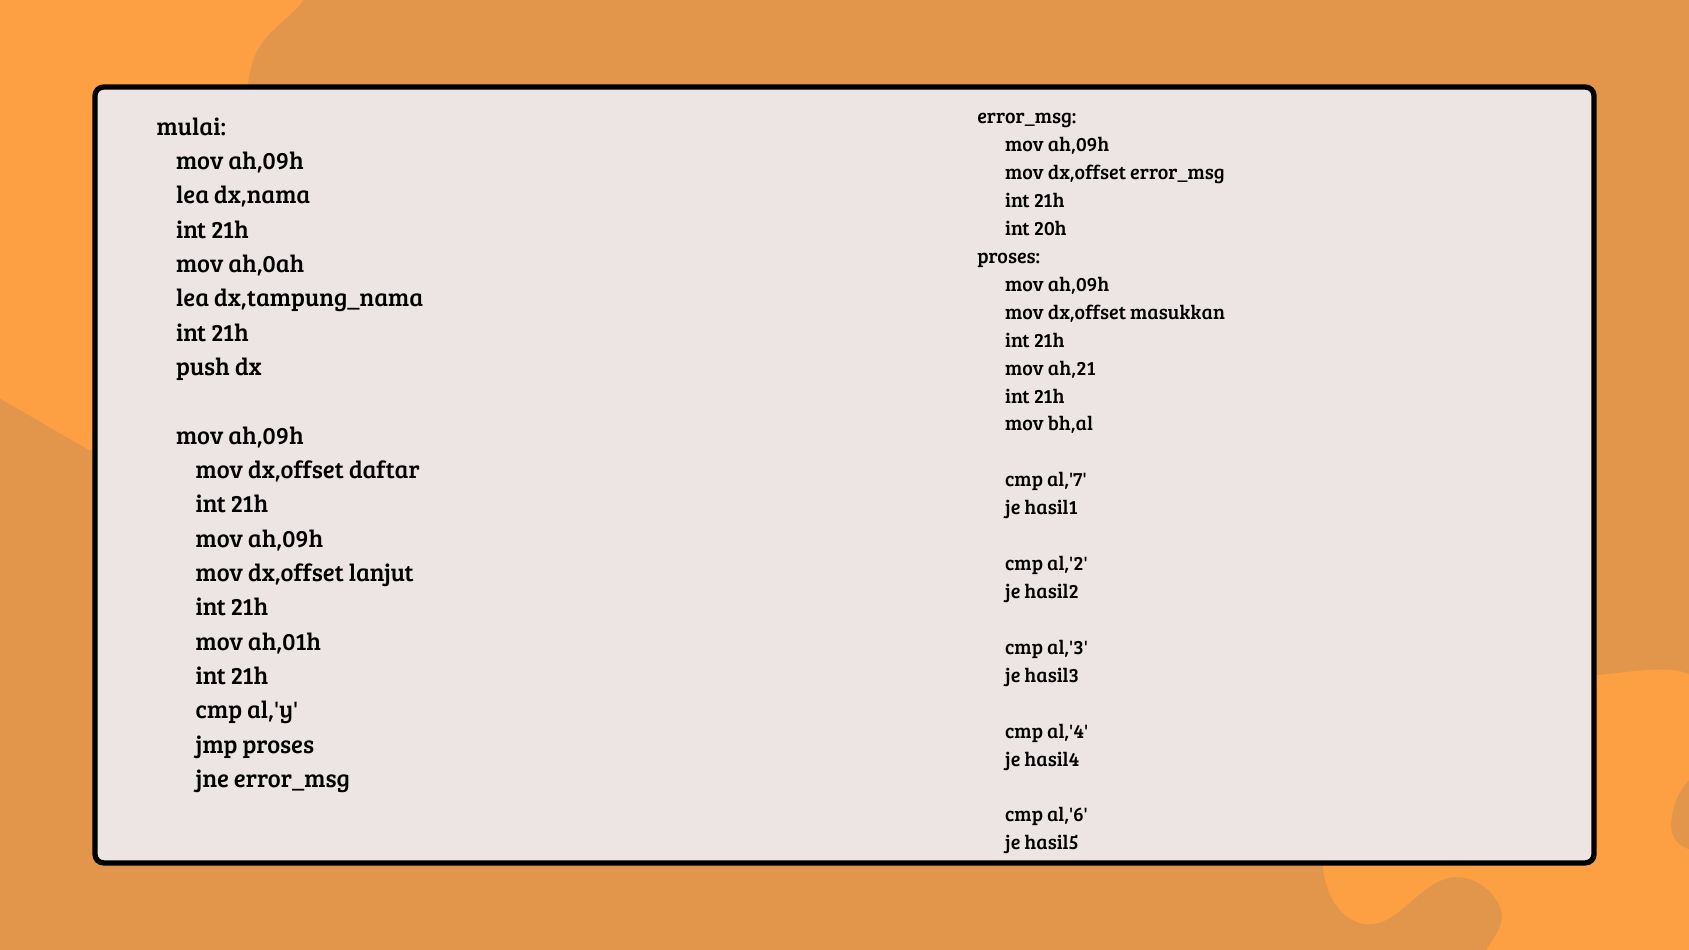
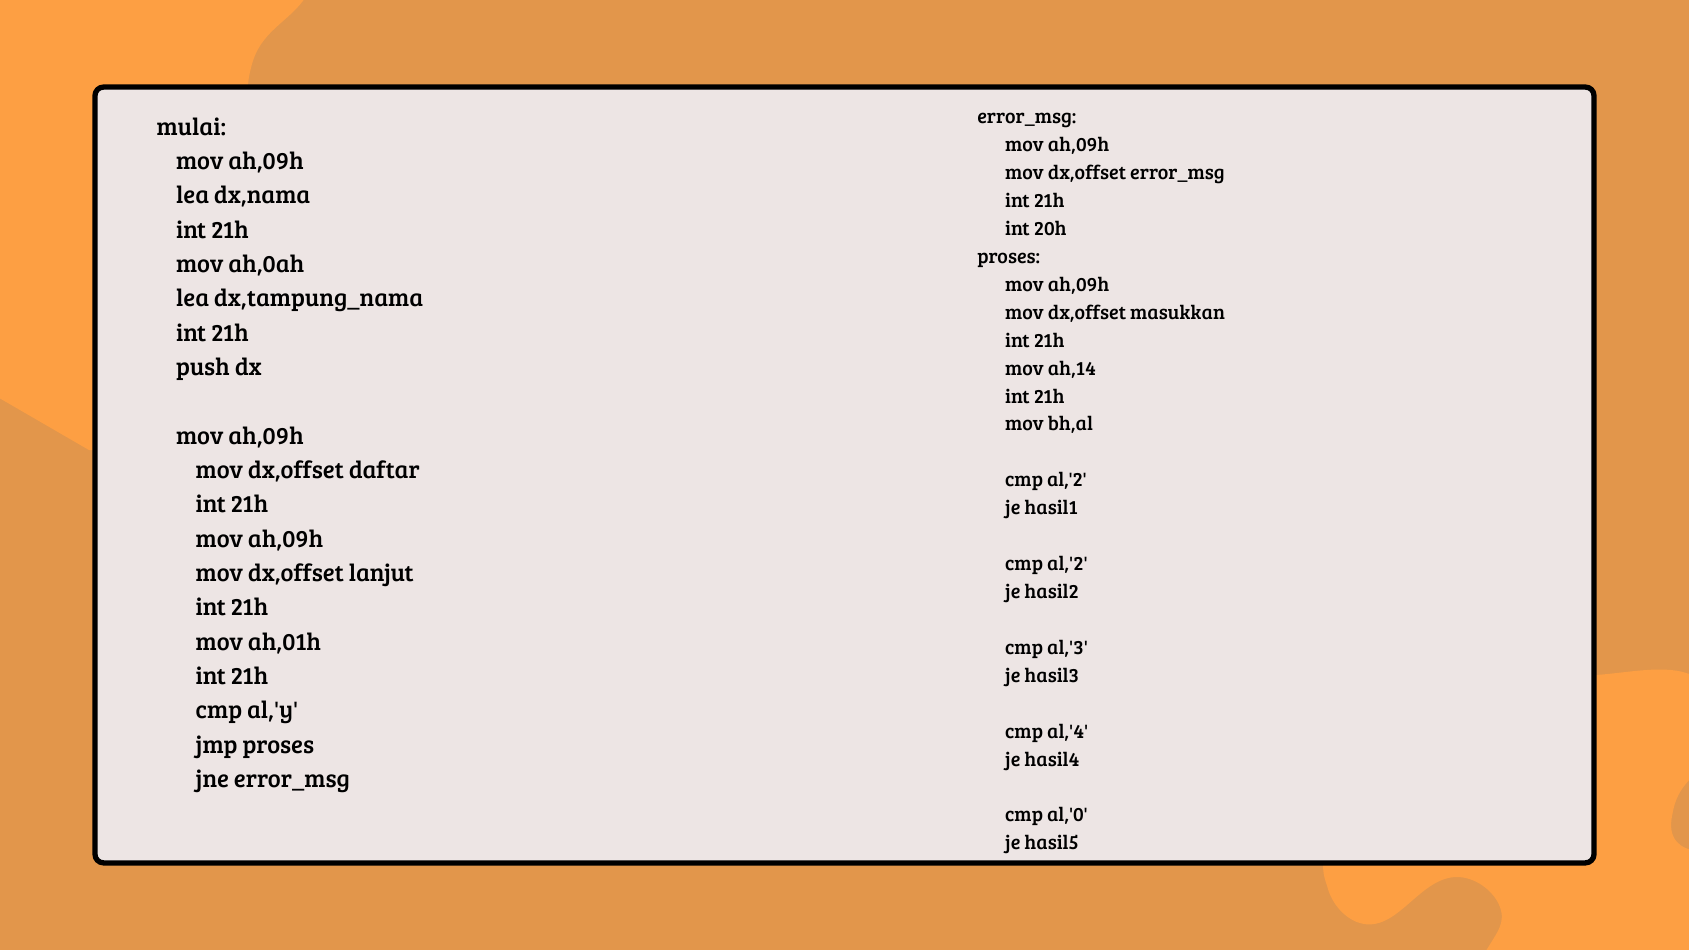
ah,21: ah,21 -> ah,14 (1072, 369)
al,'7: al,'7 -> al,'2 (1067, 480)
al,'6: al,'6 -> al,'0 (1067, 815)
